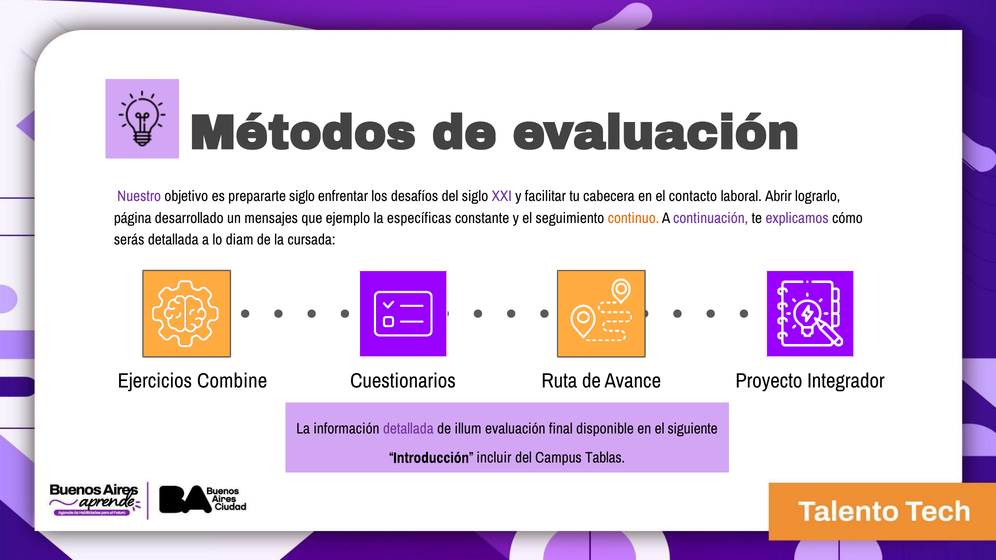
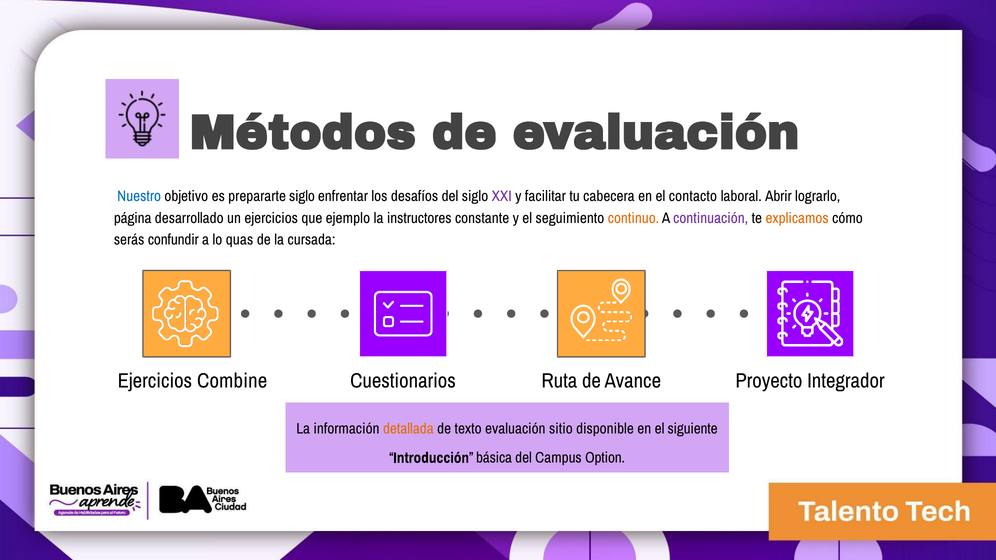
Nuestro colour: purple -> blue (139, 197)
un mensajes: mensajes -> ejercicios (271, 218)
específicas: específicas -> instructores (419, 218)
explicamos colour: purple -> orange (797, 218)
serás detallada: detallada -> confundir (173, 240)
diam: diam -> quas (240, 240)
detallada colour: purple -> orange (408, 429)
illum: illum -> texto (468, 429)
final: final -> sitio (561, 429)
incluir: incluir -> básica (494, 458)
Tablas: Tablas -> Option (605, 458)
